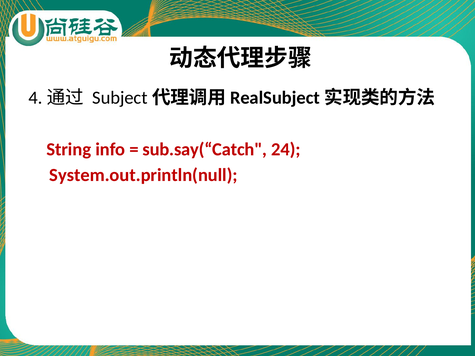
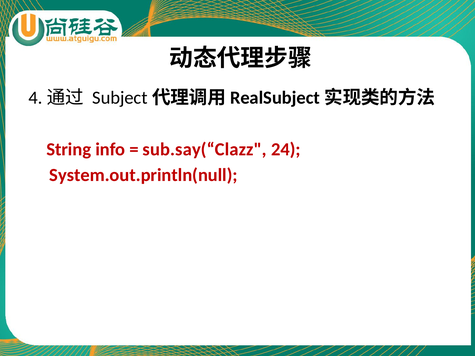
sub.say(“Catch: sub.say(“Catch -> sub.say(“Clazz (205, 149)
